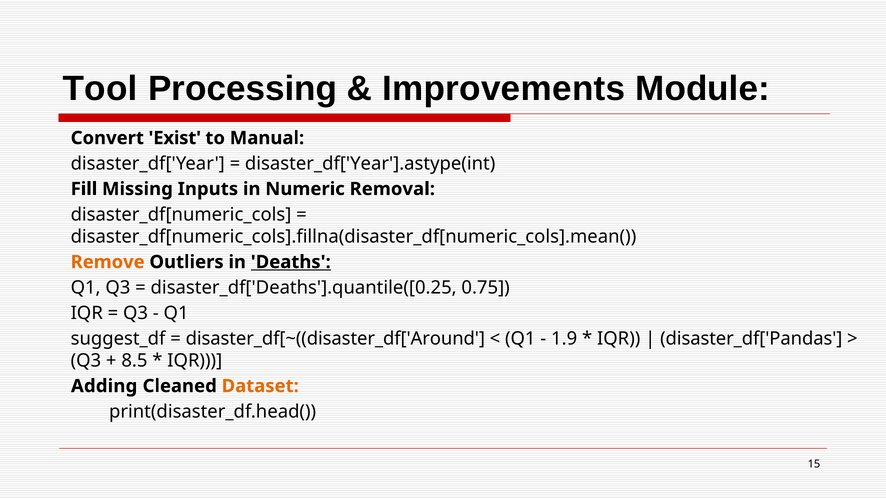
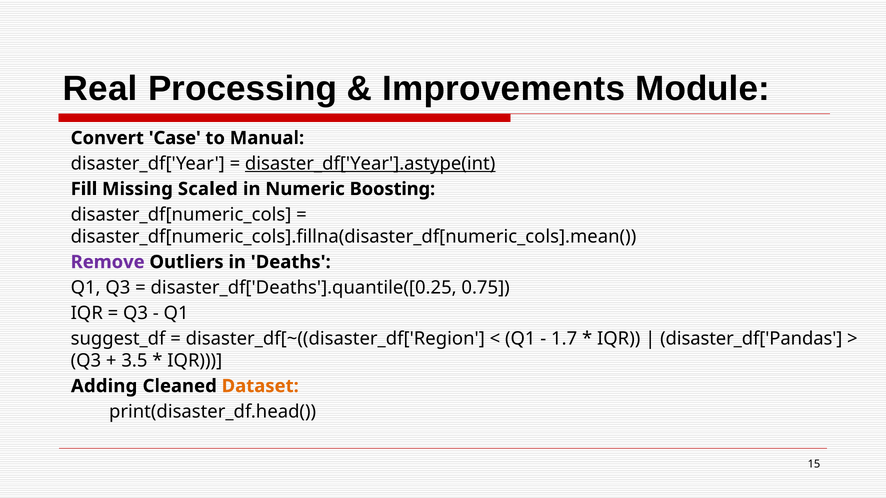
Tool: Tool -> Real (100, 89)
Exist: Exist -> Case (175, 138)
disaster_df['Year'].astype(int underline: none -> present (370, 164)
Inputs: Inputs -> Scaled (208, 189)
Removal: Removal -> Boosting (392, 189)
Remove colour: orange -> purple (108, 262)
Deaths underline: present -> none (291, 262)
disaster_df[~((disaster_df['Around: disaster_df[~((disaster_df['Around -> disaster_df[~((disaster_df['Region (335, 339)
1.9: 1.9 -> 1.7 (564, 339)
8.5: 8.5 -> 3.5 (134, 361)
